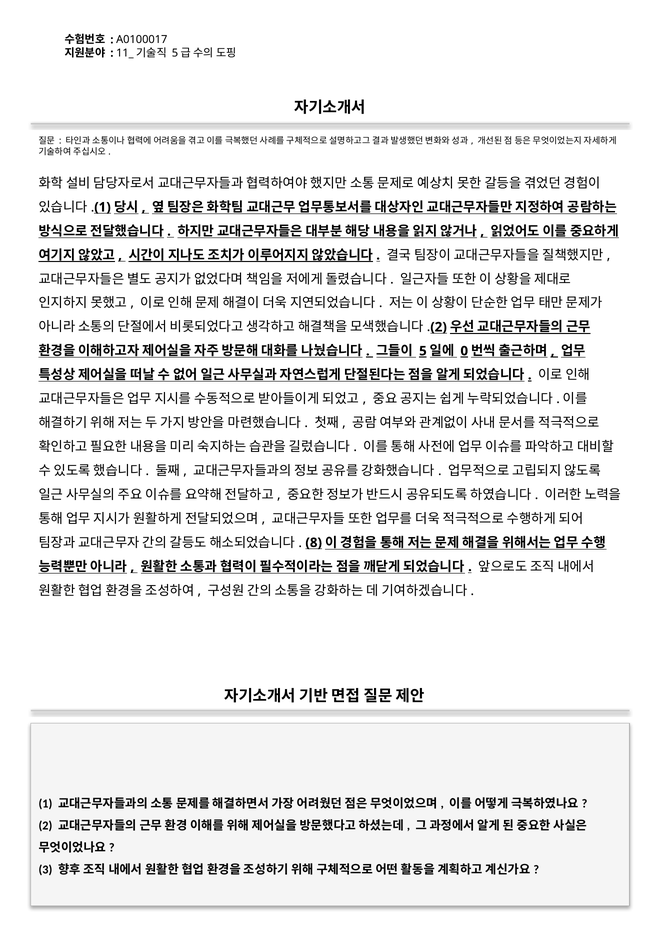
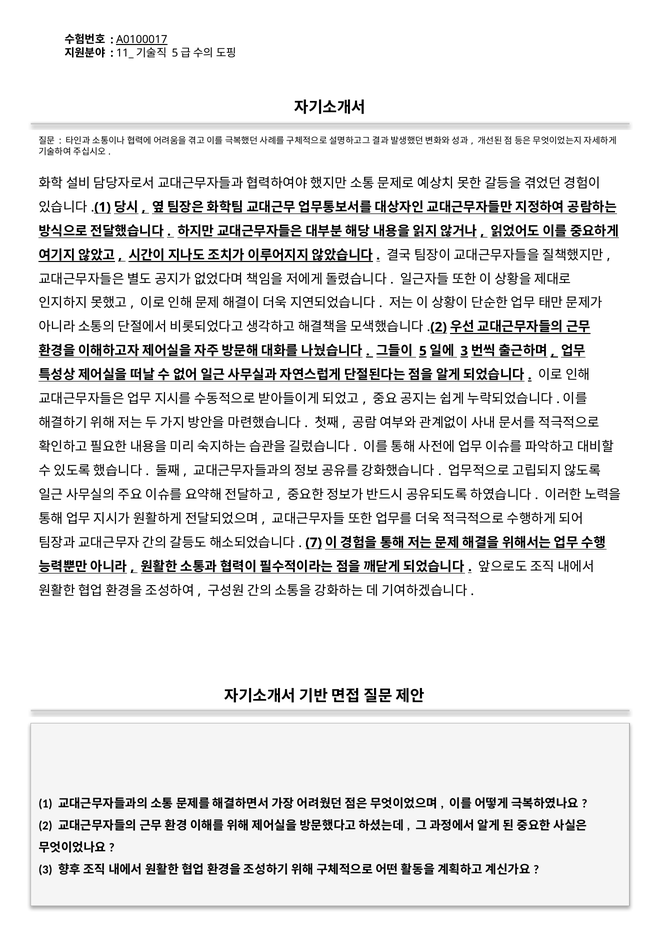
A0100017 underline: none -> present (142, 40)
0: 0 -> 3 (464, 351)
8: 8 -> 7 (314, 542)
